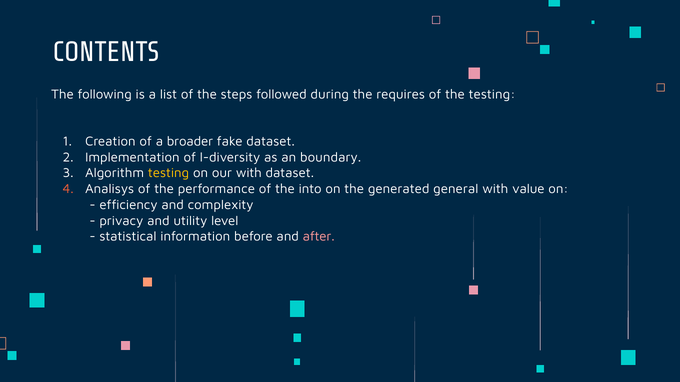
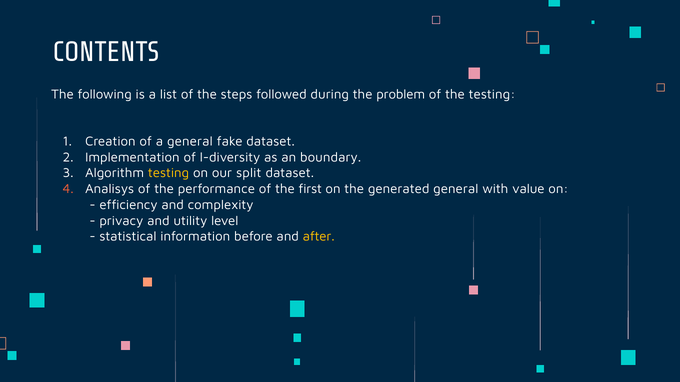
requires: requires -> problem (401, 95)
a broader: broader -> general (190, 142)
our with: with -> split (249, 173)
into: into -> first (310, 189)
after colour: pink -> yellow (319, 237)
